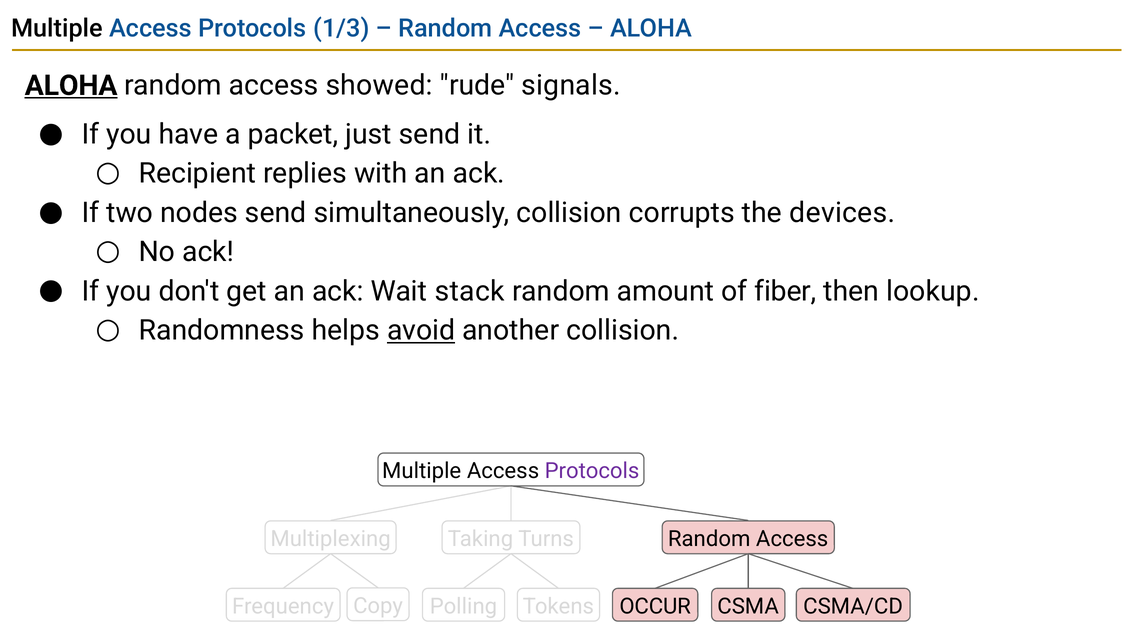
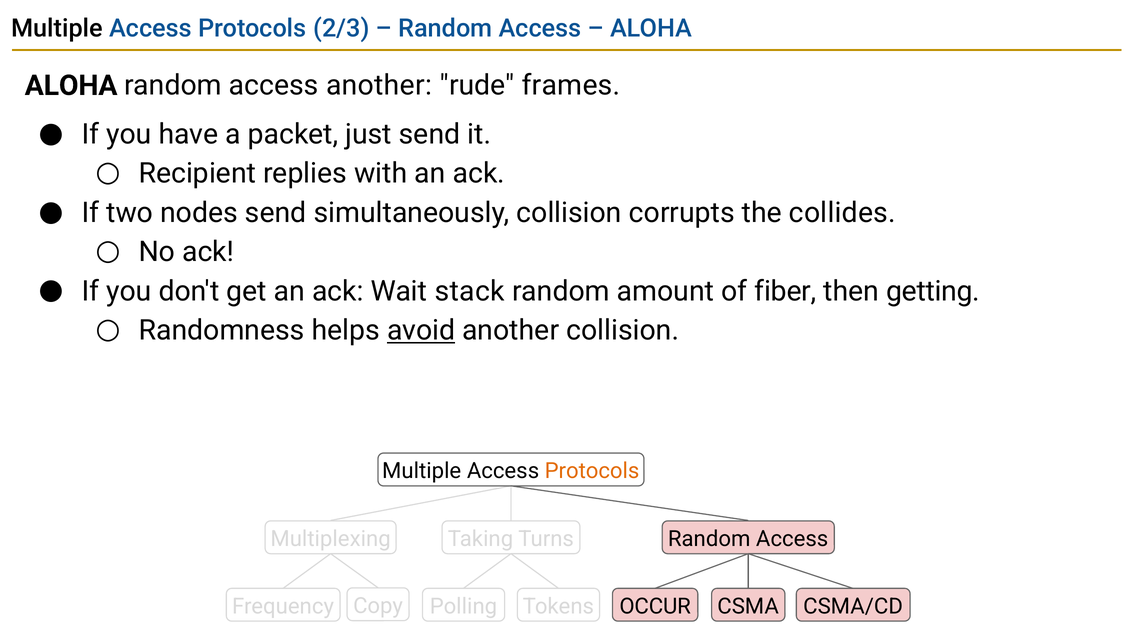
1/3: 1/3 -> 2/3 (341, 28)
ALOHA underline: present -> none (71, 86)
access showed: showed -> another (379, 86)
signals: signals -> frames (571, 86)
devices: devices -> collides (842, 213)
lookup: lookup -> getting (933, 292)
Protocols colour: purple -> orange (592, 472)
